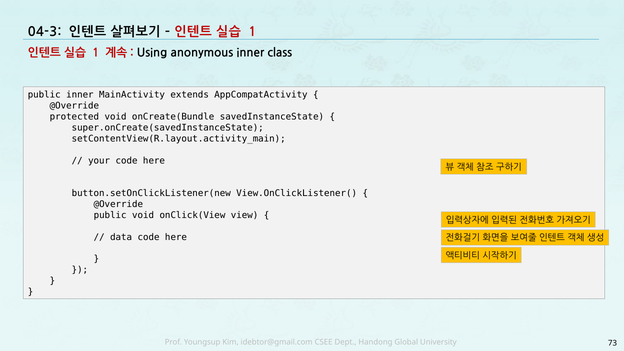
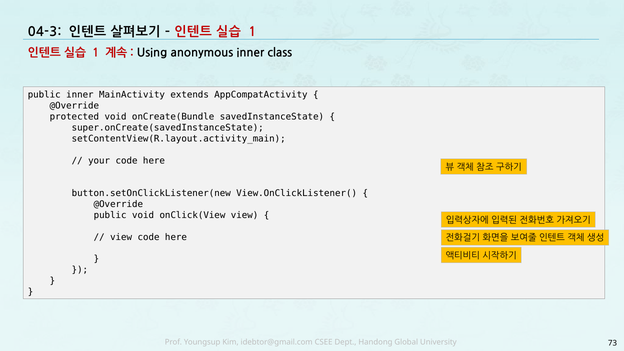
data: data -> view (121, 237)
